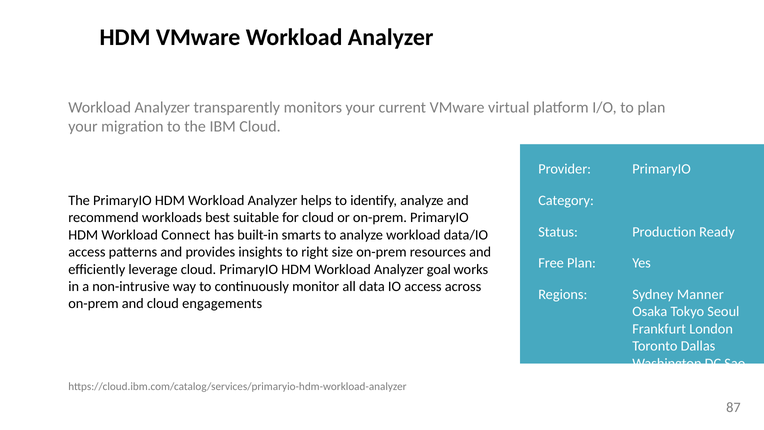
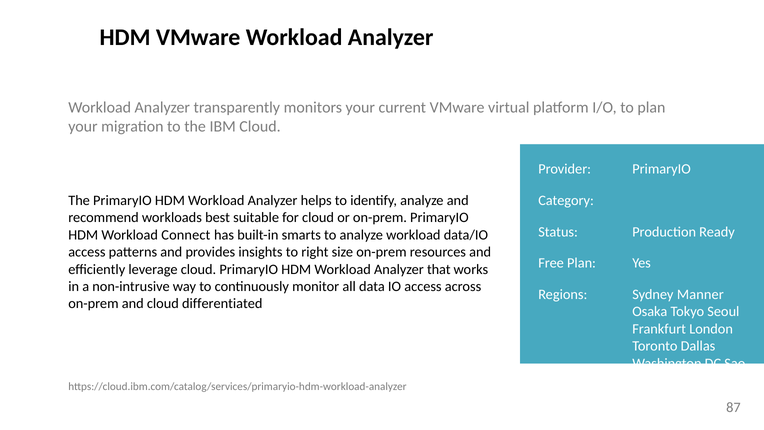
goal: goal -> that (439, 269)
engagements: engagements -> differentiated (222, 304)
